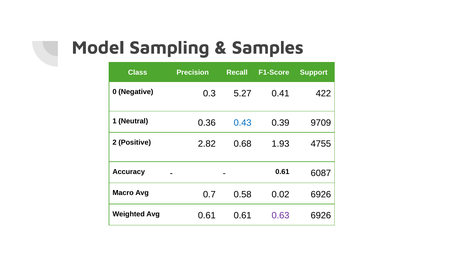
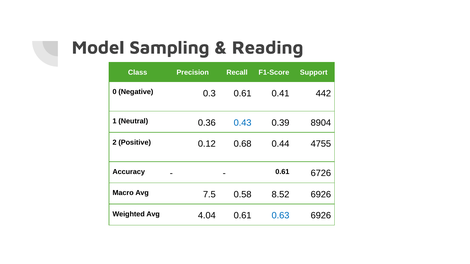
Samples: Samples -> Reading (268, 48)
0.3 5.27: 5.27 -> 0.61 (243, 94)
422: 422 -> 442 (323, 94)
9709: 9709 -> 8904 (321, 123)
2.82: 2.82 -> 0.12 (207, 144)
1.93: 1.93 -> 0.44 (281, 144)
6087: 6087 -> 6726 (321, 173)
0.7: 0.7 -> 7.5 (209, 195)
0.02: 0.02 -> 8.52 (281, 195)
Avg 0.61: 0.61 -> 4.04 (207, 216)
0.63 colour: purple -> blue (281, 216)
